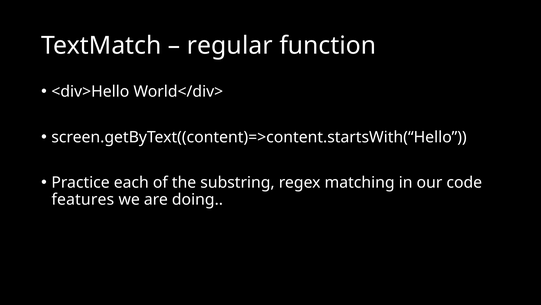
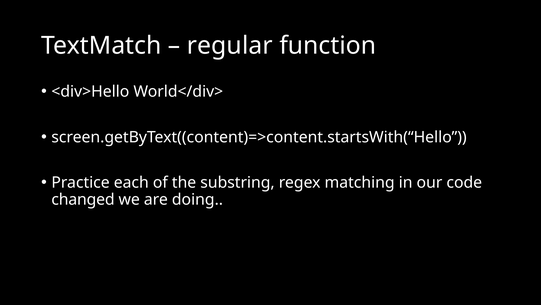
features: features -> changed (83, 199)
